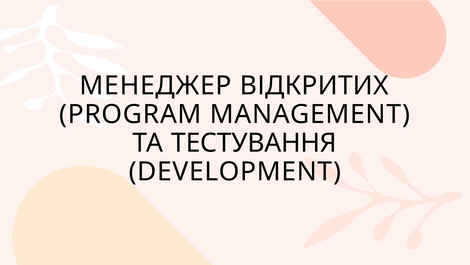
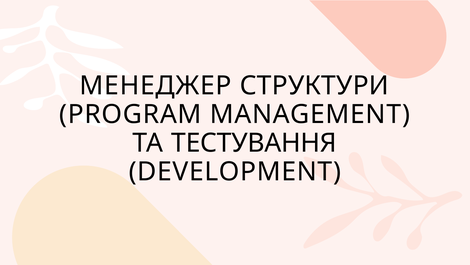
ВІДКРИТИХ: ВІДКРИТИХ -> СТРУКТУРИ (314, 86)
